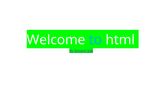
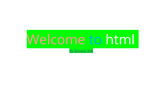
Welcome colour: white -> pink (56, 40)
